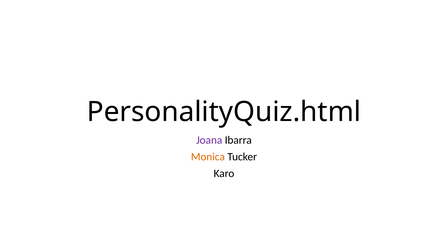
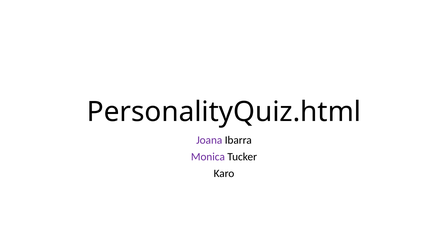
Monica colour: orange -> purple (208, 157)
